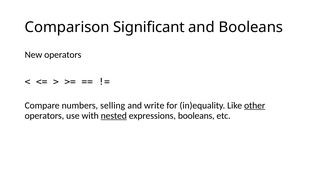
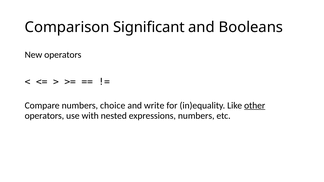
selling: selling -> choice (113, 106)
nested underline: present -> none (114, 116)
expressions booleans: booleans -> numbers (196, 116)
